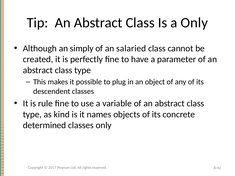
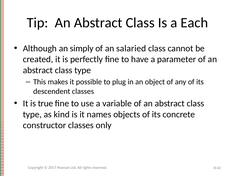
a Only: Only -> Each (194, 23)
rule: rule -> true (45, 104)
determined: determined -> constructor (44, 125)
